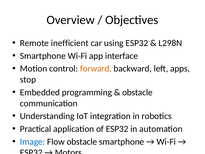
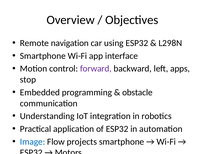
inefficient: inefficient -> navigation (70, 43)
forward colour: orange -> purple (96, 69)
Flow obstacle: obstacle -> projects (82, 141)
